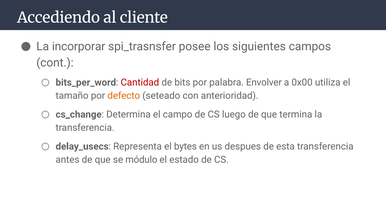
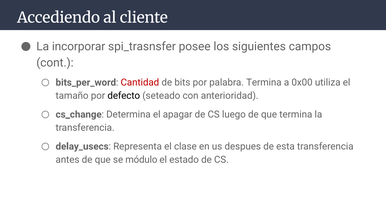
palabra Envolver: Envolver -> Termina (264, 83)
defecto colour: orange -> black (124, 96)
campo: campo -> apagar (178, 115)
bytes: bytes -> clase (185, 146)
